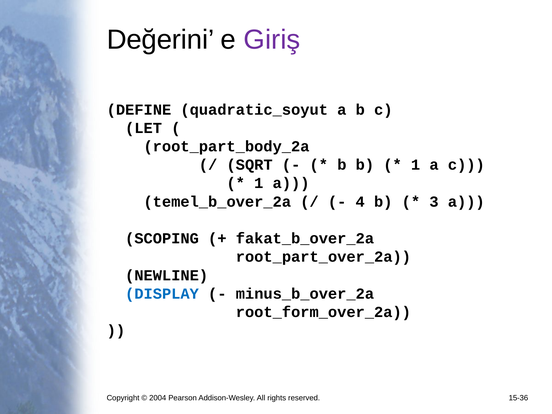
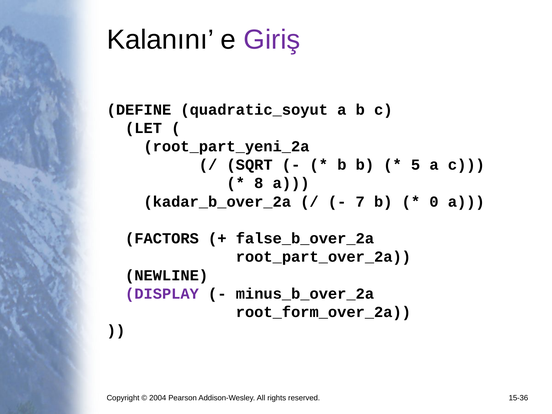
Değerini: Değerini -> Kalanını (160, 40)
root_part_body_2a: root_part_body_2a -> root_part_yeni_2a (226, 146)
1: 1 -> 5 (416, 165)
1: 1 -> 8 (259, 183)
temel_b_over_2a: temel_b_over_2a -> kadar_b_over_2a (217, 202)
4: 4 -> 7 (360, 202)
3: 3 -> 0 (434, 202)
SCOPING: SCOPING -> FACTORS (162, 238)
fakat_b_over_2a: fakat_b_over_2a -> false_b_over_2a (305, 238)
DISPLAY colour: blue -> purple (162, 294)
